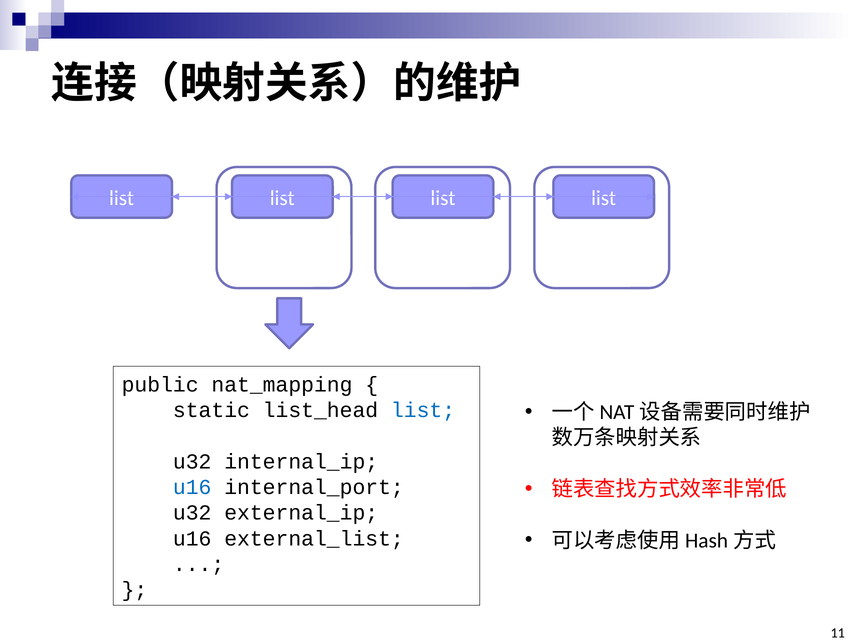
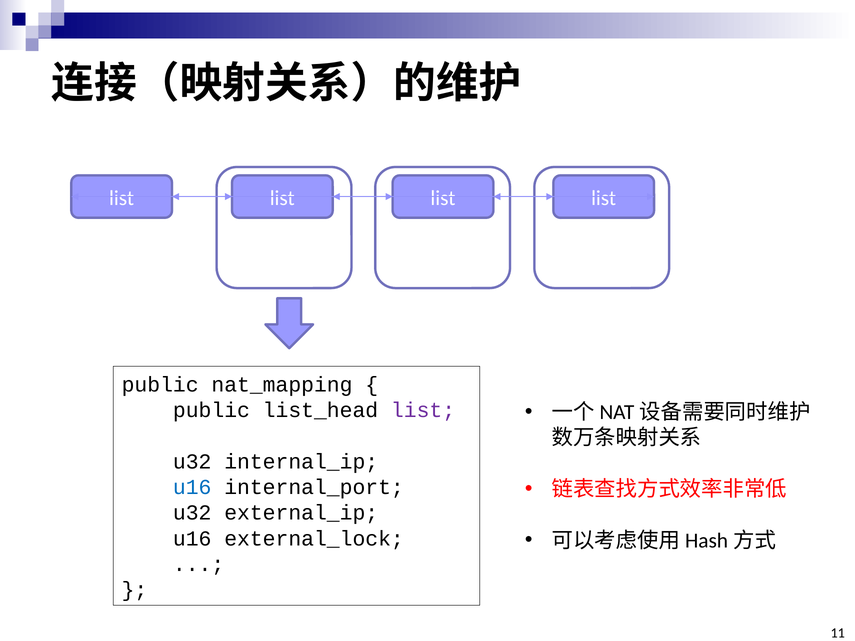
static: static -> public (211, 410)
list colour: blue -> purple (423, 410)
external_list: external_list -> external_lock (314, 539)
